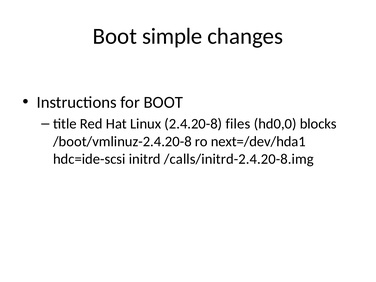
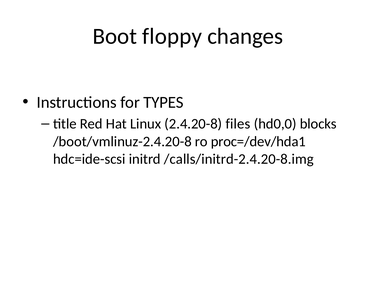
simple: simple -> floppy (172, 36)
for BOOT: BOOT -> TYPES (163, 102)
next=/dev/hda1: next=/dev/hda1 -> proc=/dev/hda1 (258, 141)
